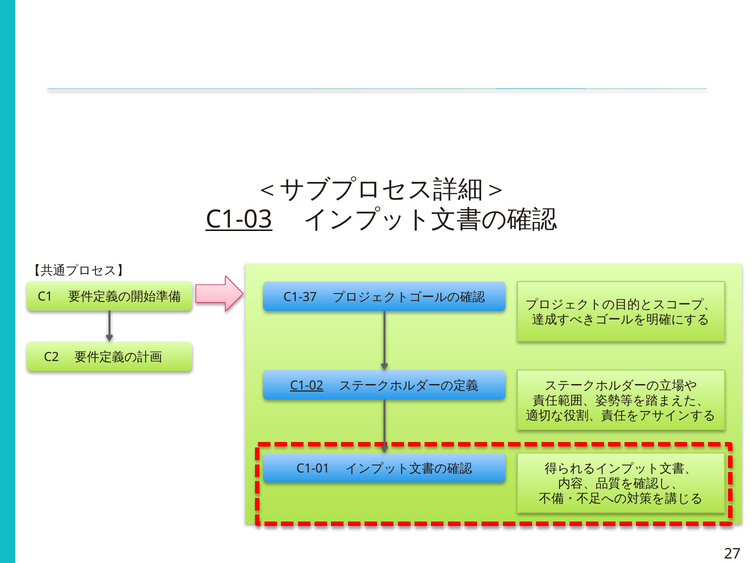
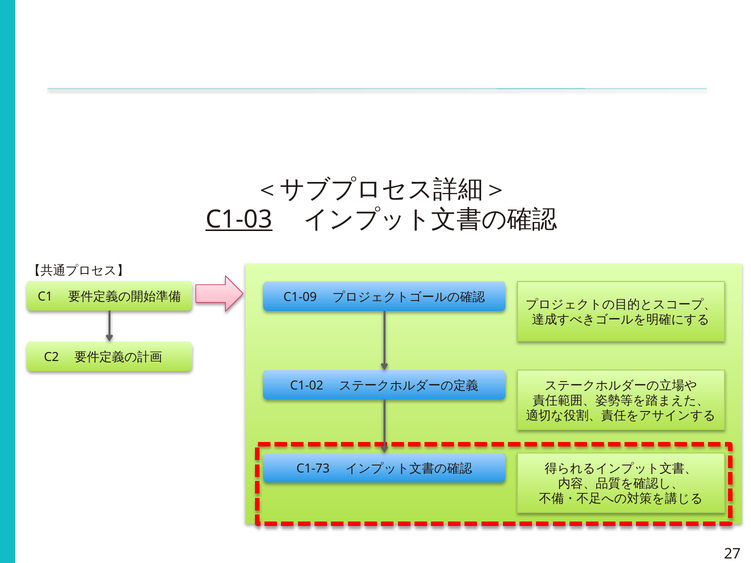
C1-37: C1-37 -> C1-09 (300, 297)
C1-02 underline: present -> none (307, 386)
C1-01: C1-01 -> C1-73 (313, 469)
